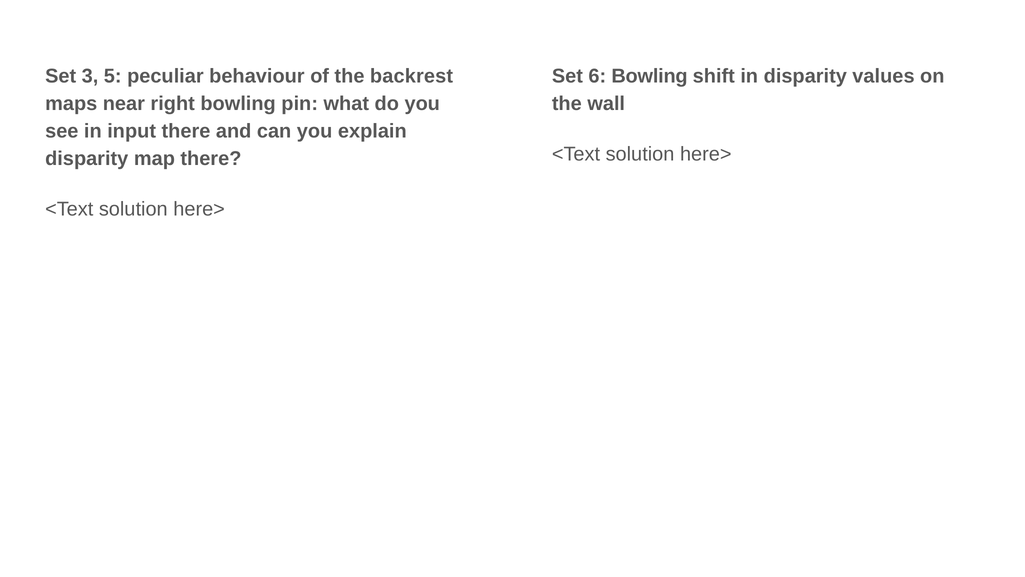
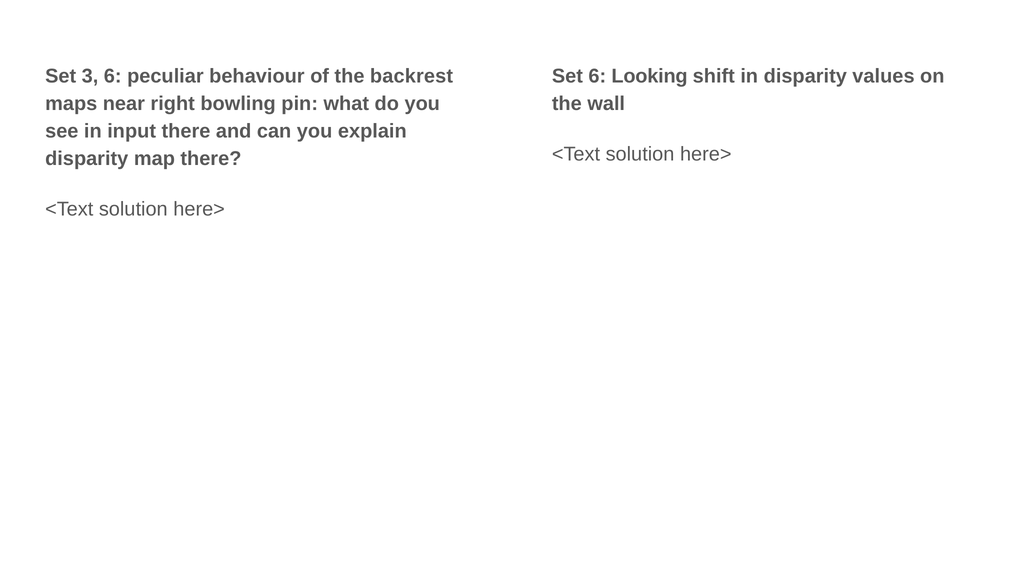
3 5: 5 -> 6 (113, 76)
6 Bowling: Bowling -> Looking (650, 76)
